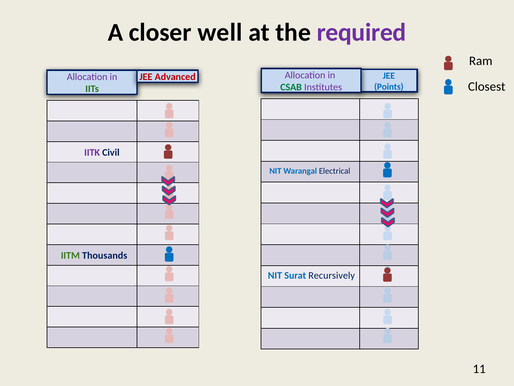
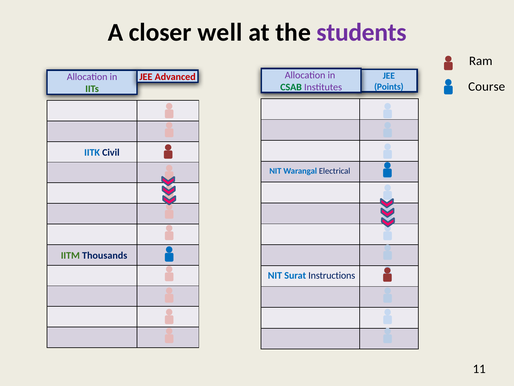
required: required -> students (362, 32)
Closest: Closest -> Course (487, 86)
IITK colour: purple -> blue (92, 152)
Recursively: Recursively -> Instructions (332, 275)
